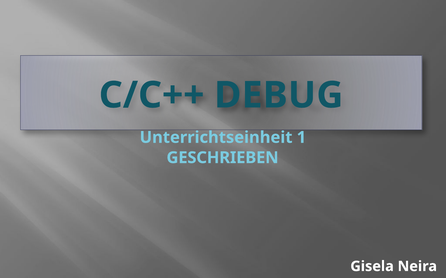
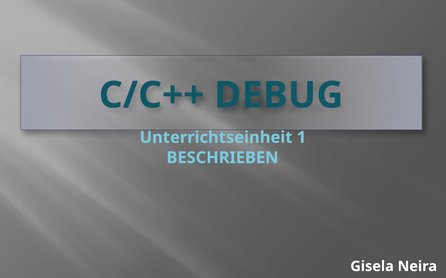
GESCHRIEBEN: GESCHRIEBEN -> BESCHRIEBEN (223, 158)
